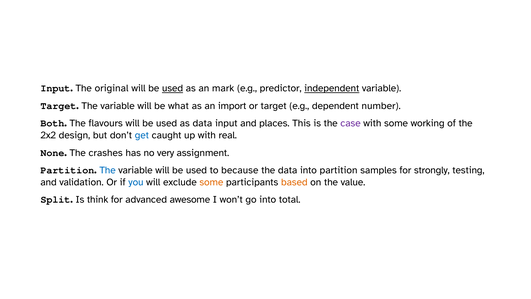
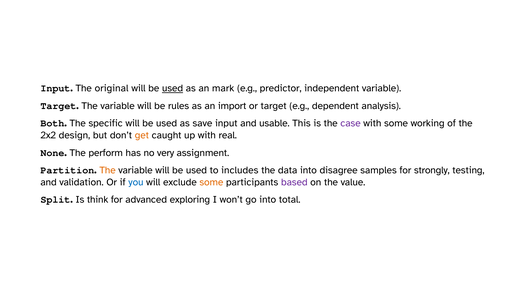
independent underline: present -> none (332, 88)
what: what -> rules (179, 106)
number: number -> analysis (381, 106)
flavours: flavours -> specific (106, 123)
as data: data -> save (202, 123)
places: places -> usable (274, 123)
get colour: blue -> orange (142, 135)
crashes: crashes -> perform (106, 153)
The colour: blue -> orange (108, 170)
because: because -> includes (240, 170)
into partition: partition -> disagree (339, 170)
based colour: orange -> purple (294, 182)
awesome: awesome -> exploring (190, 199)
